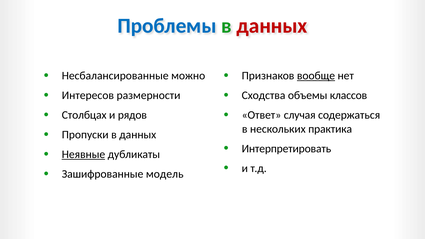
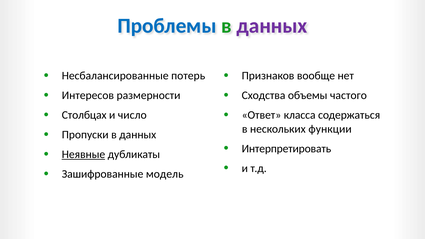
данных colour: red -> purple (272, 26)
можно: можно -> потерь (188, 76)
вообще underline: present -> none (316, 76)
классов: классов -> частого (348, 95)
рядов: рядов -> число (132, 115)
случая: случая -> класса (300, 115)
практика: практика -> функции (330, 129)
